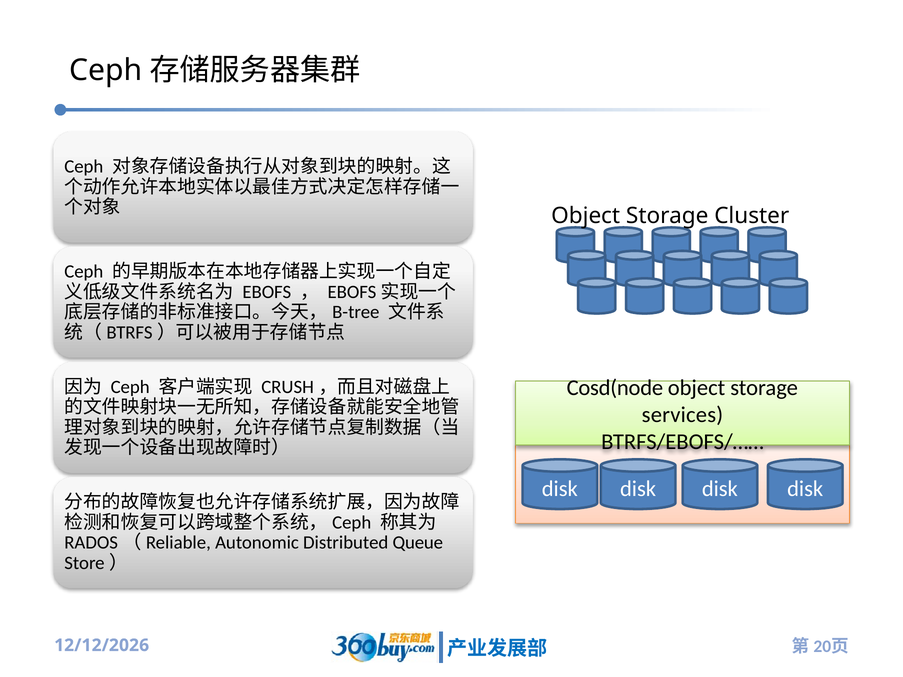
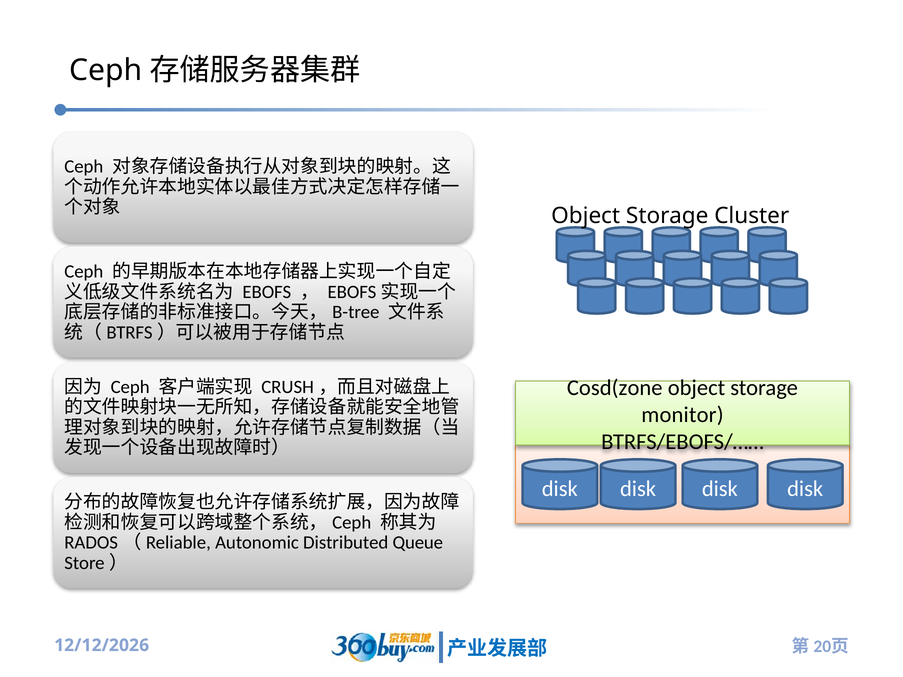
Cosd(node: Cosd(node -> Cosd(zone (615, 388)
services: services -> monitor (682, 415)
